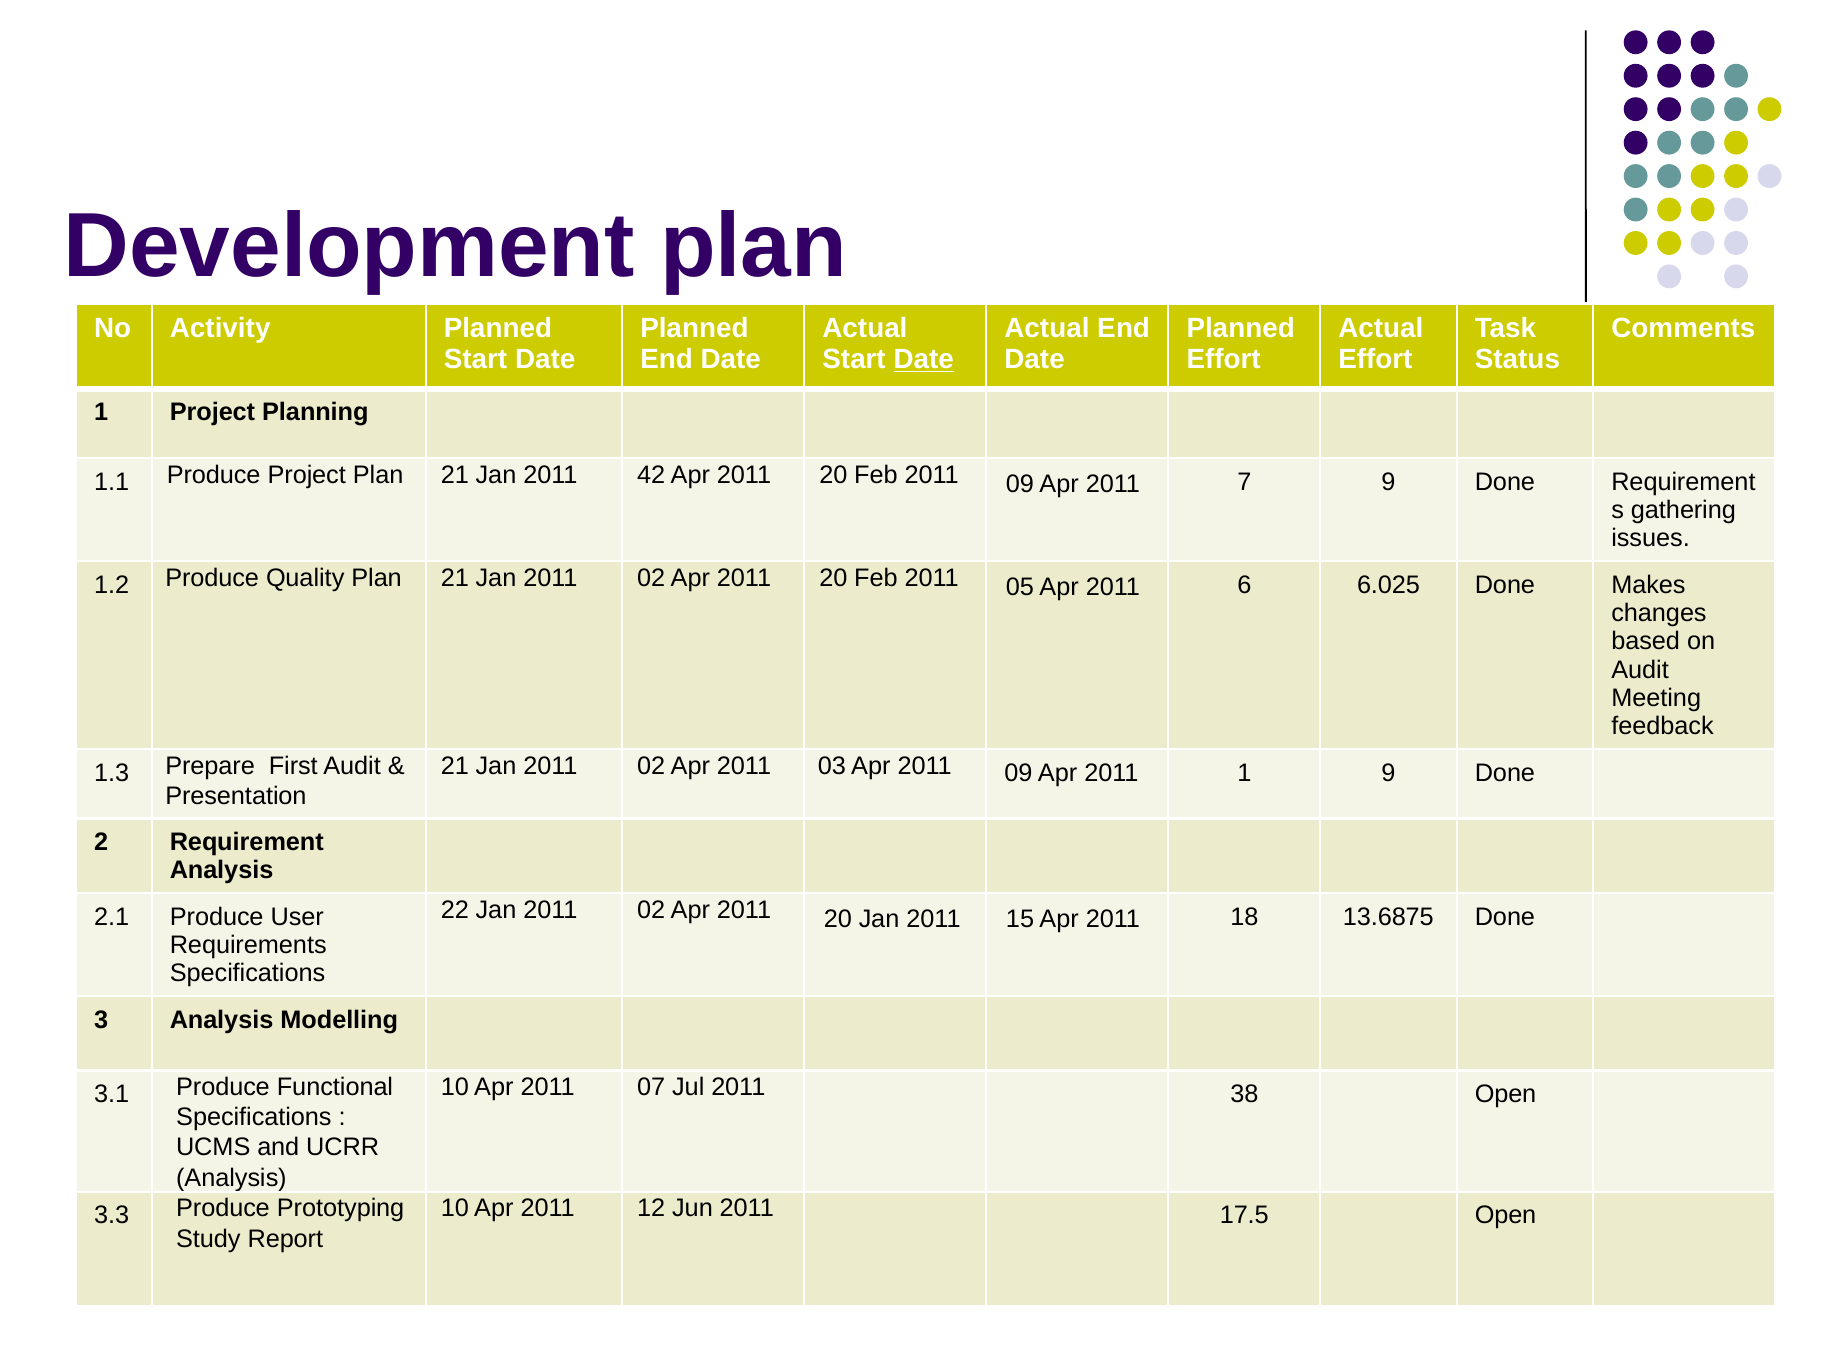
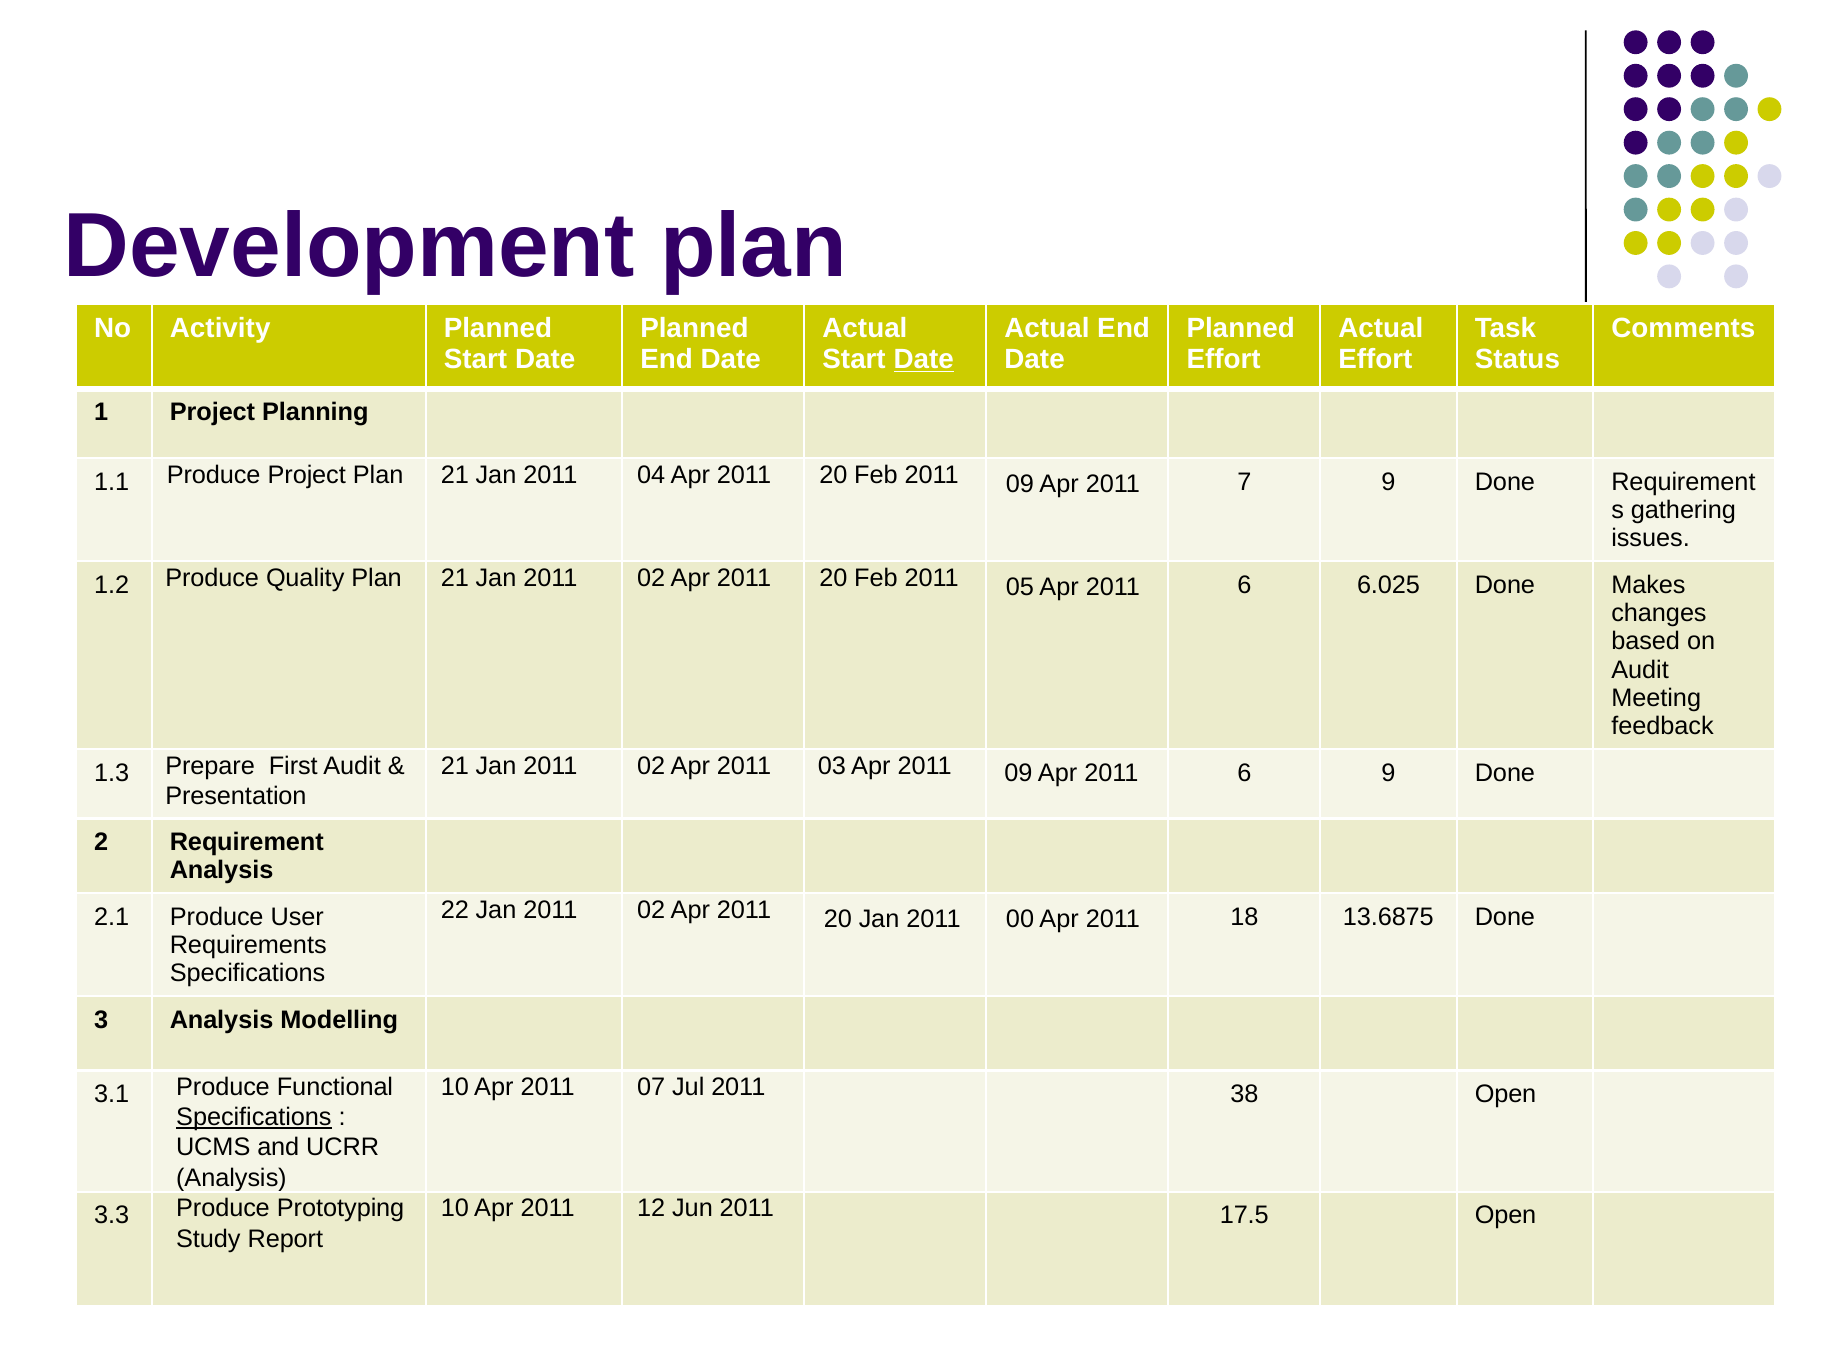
42: 42 -> 04 (651, 475)
09 Apr 2011 1: 1 -> 6 (1244, 773)
15: 15 -> 00 (1020, 919)
Specifications underline: none -> present (254, 1117)
